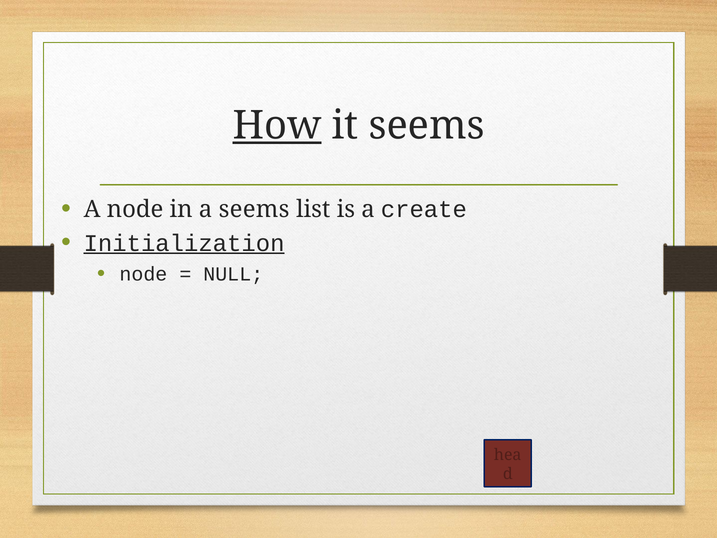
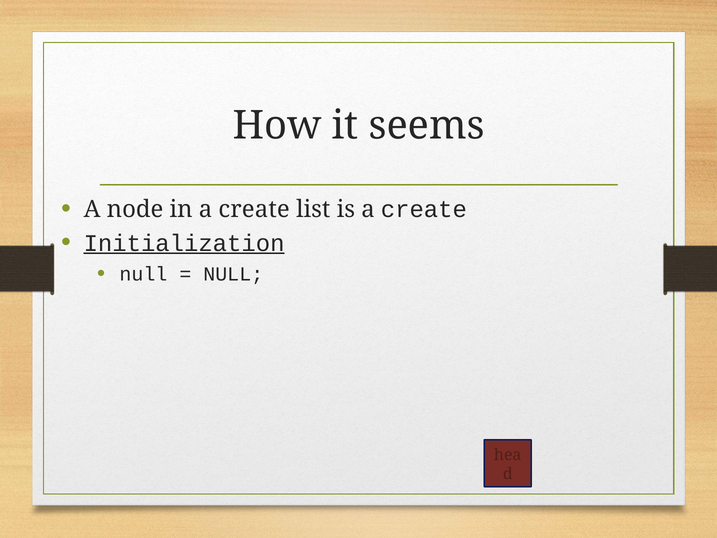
How underline: present -> none (277, 126)
in a seems: seems -> create (254, 209)
node: node -> null (143, 274)
